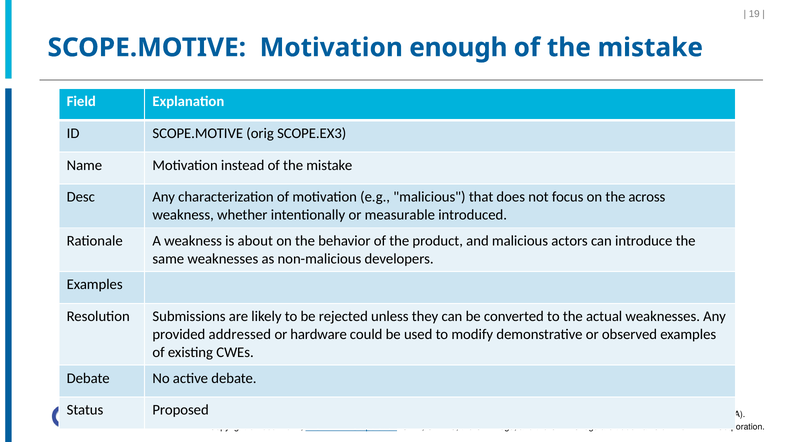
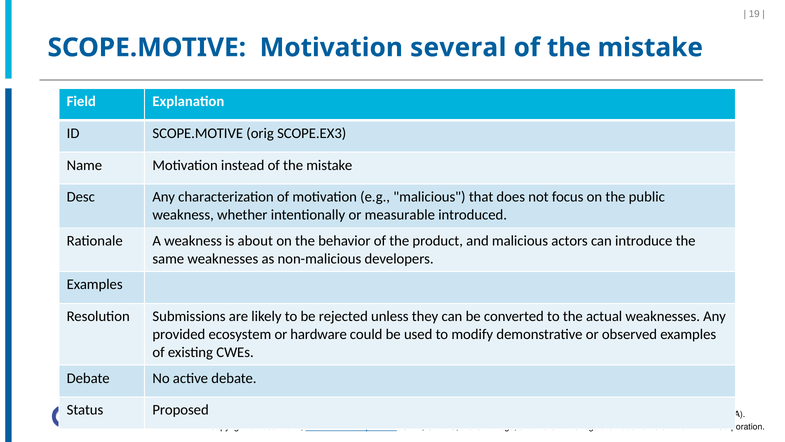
enough: enough -> several (458, 48)
across: across -> public (647, 197)
addressed: addressed -> ecosystem (240, 334)
